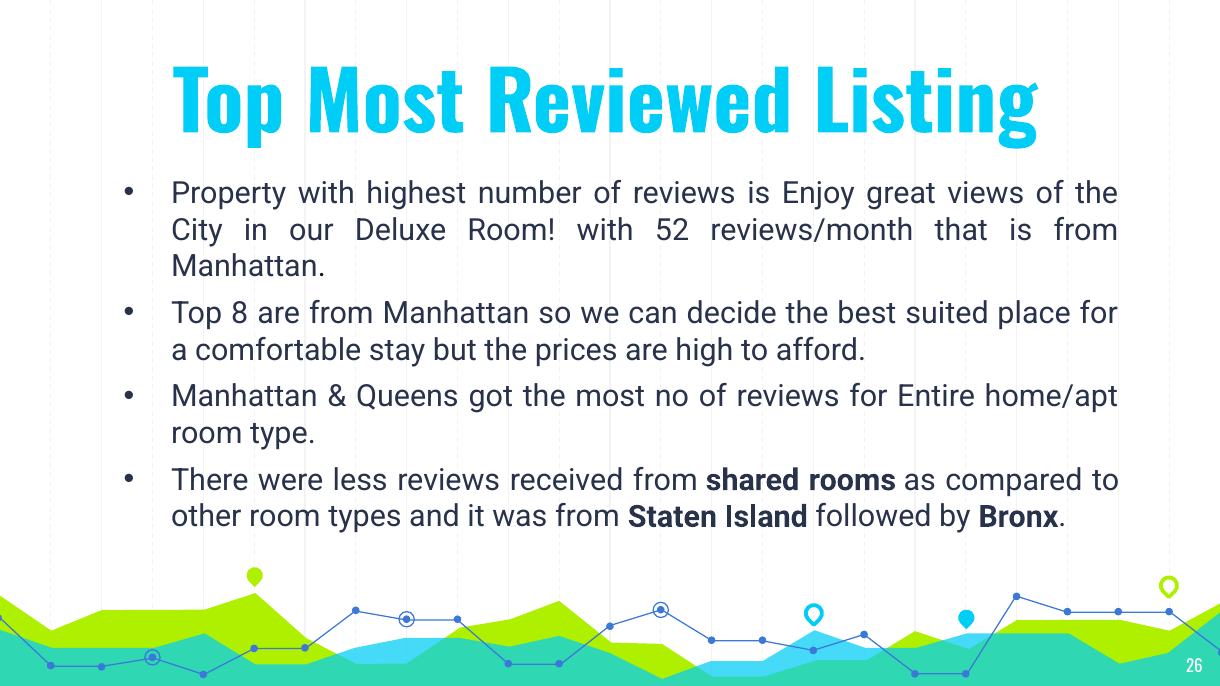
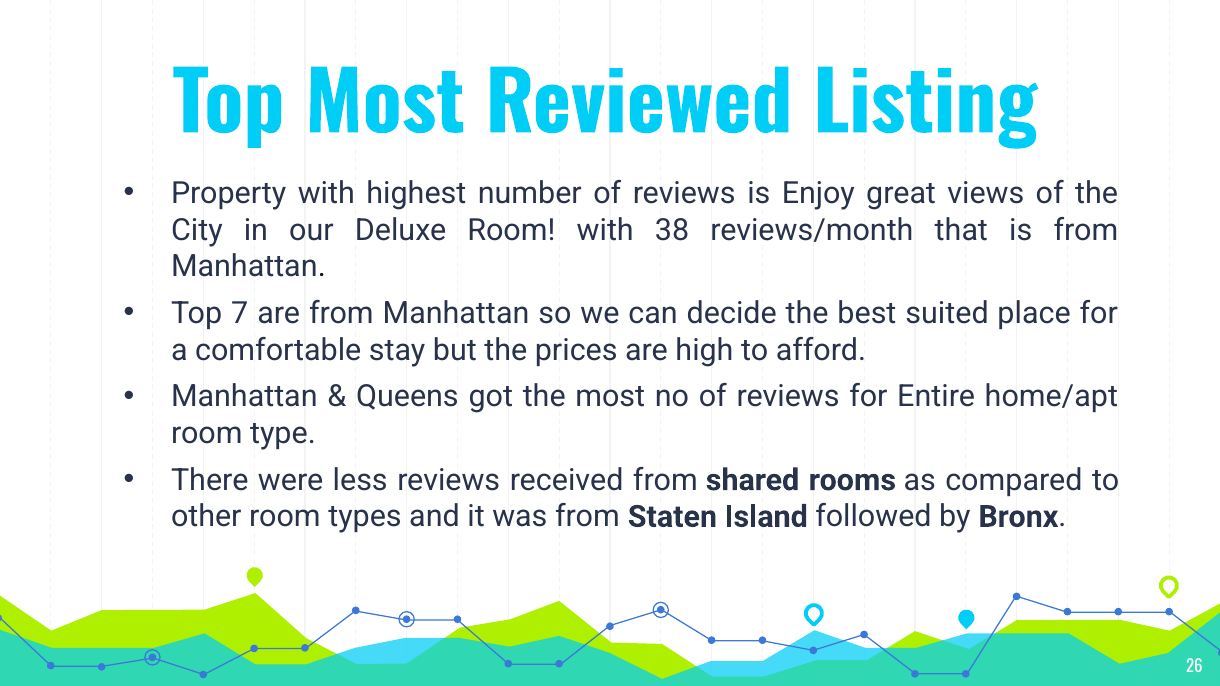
52: 52 -> 38 (672, 230)
8: 8 -> 7 (240, 314)
